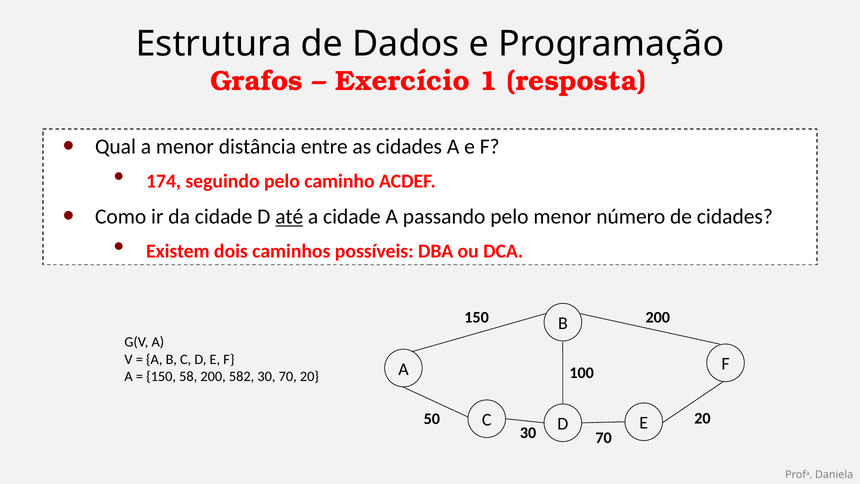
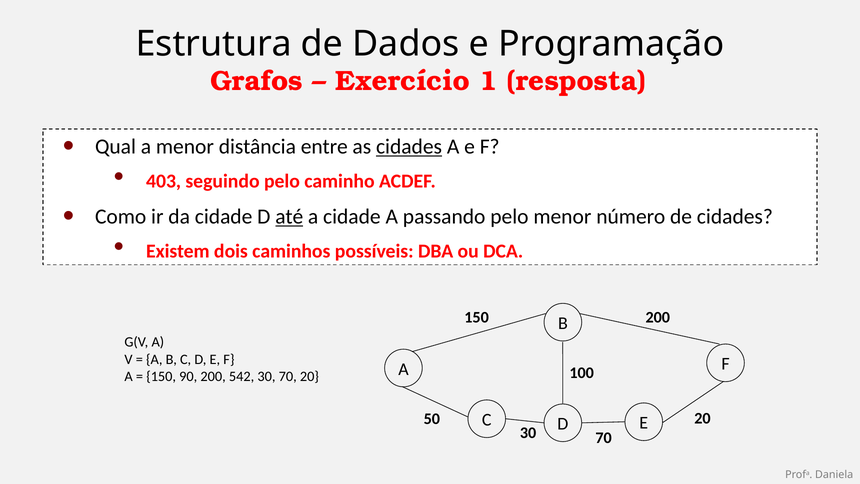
cidades underline: none -> present (409, 147)
174: 174 -> 403 (164, 181)
58: 58 -> 90 (188, 376)
582: 582 -> 542 (242, 376)
